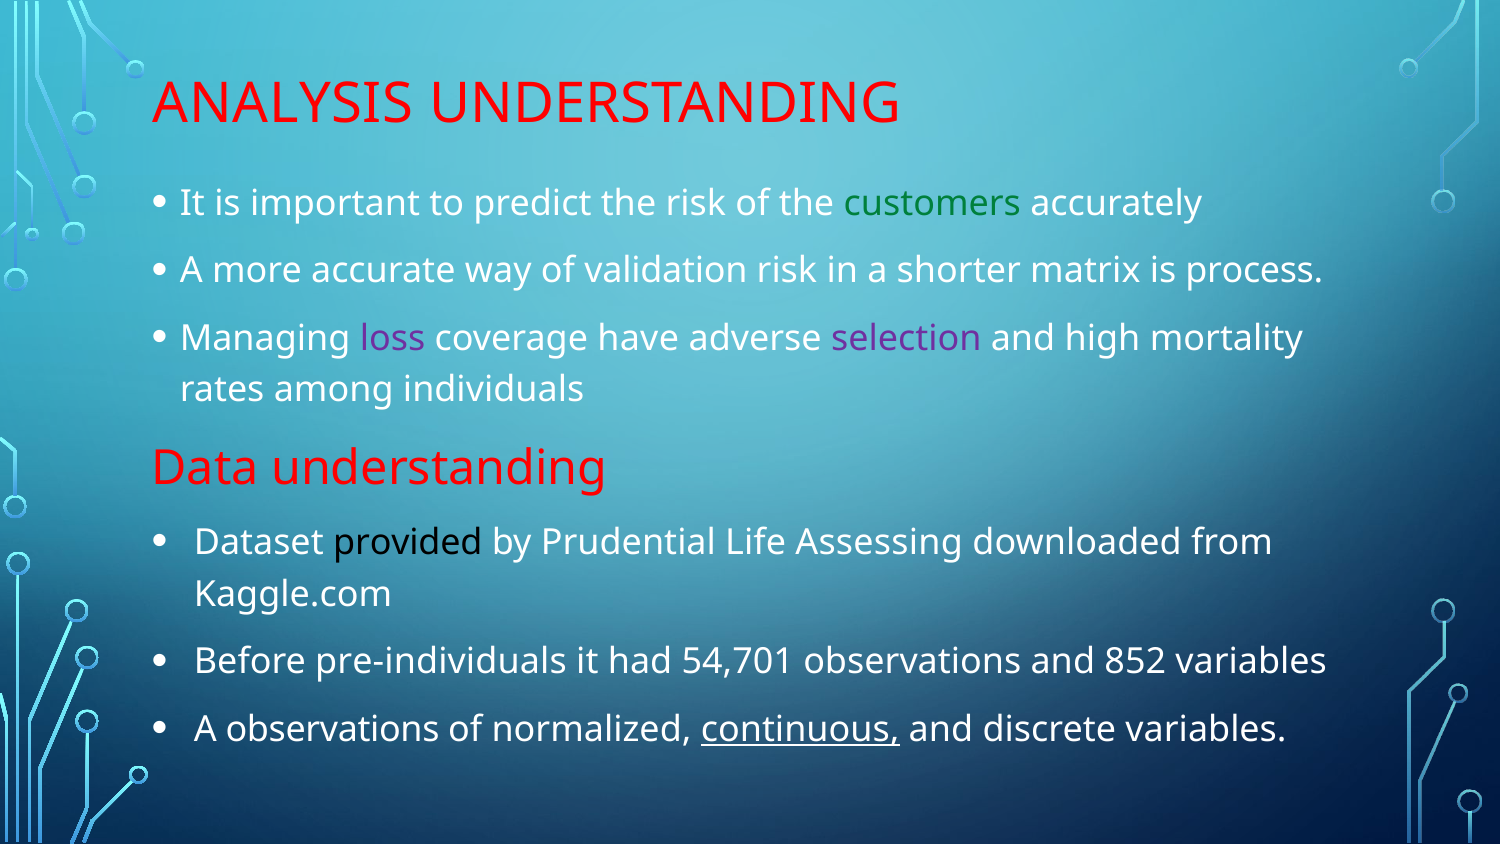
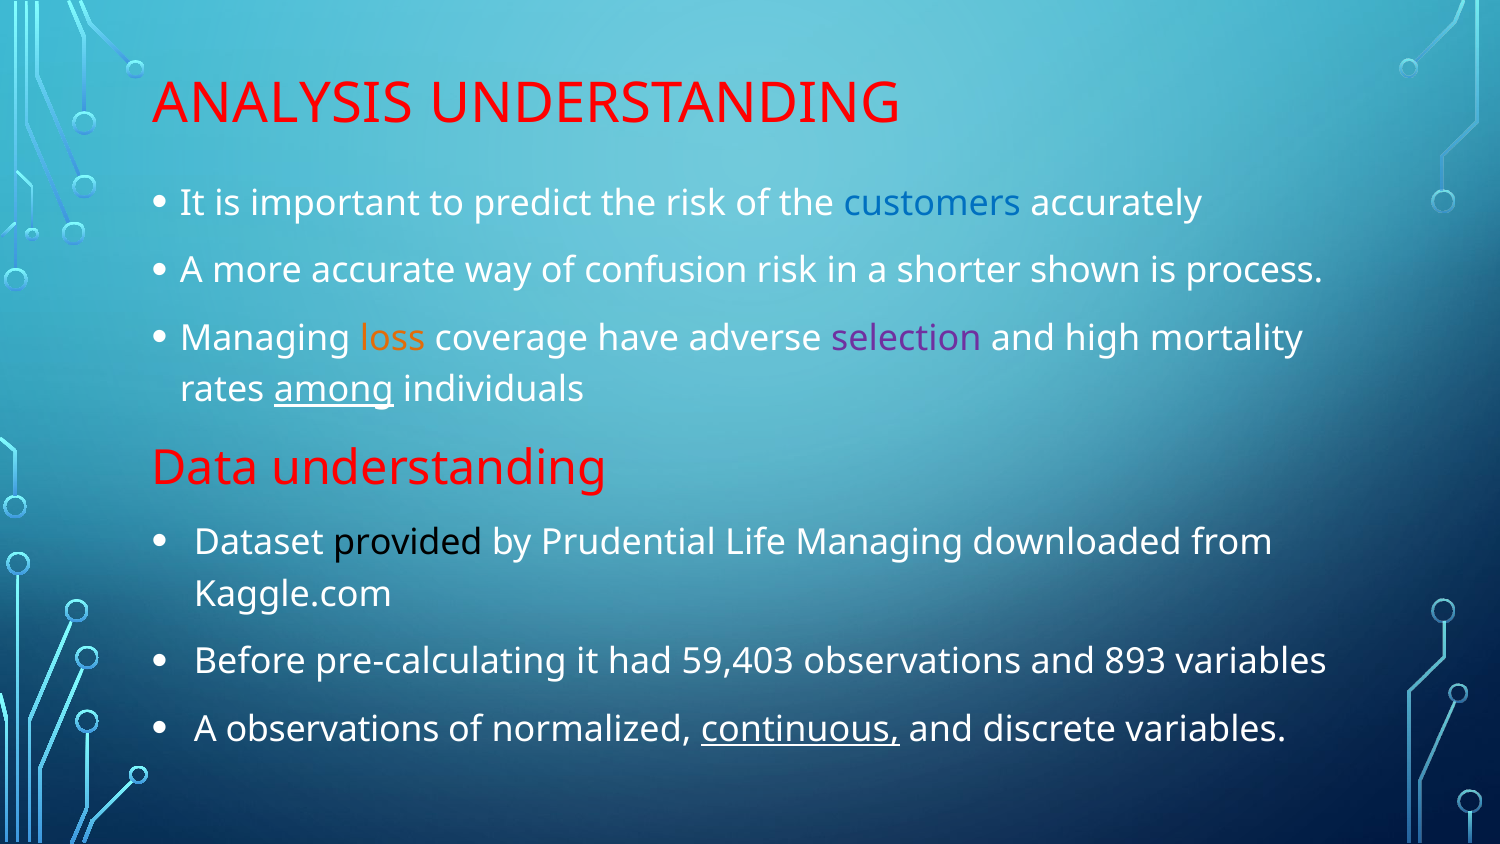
customers colour: green -> blue (932, 204)
validation: validation -> confusion (666, 271)
matrix: matrix -> shown (1086, 271)
loss colour: purple -> orange (393, 338)
among underline: none -> present (334, 390)
Life Assessing: Assessing -> Managing (879, 543)
pre-individuals: pre-individuals -> pre-calculating (441, 662)
54,701: 54,701 -> 59,403 (738, 662)
852: 852 -> 893 (1135, 662)
